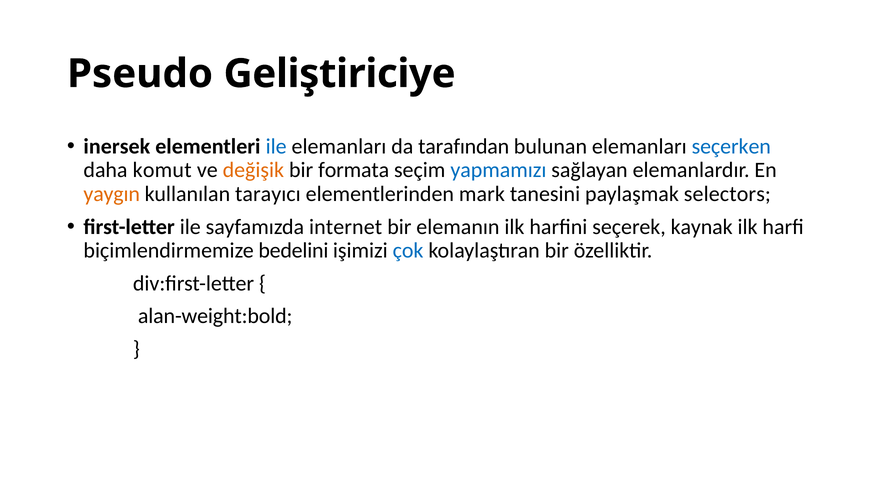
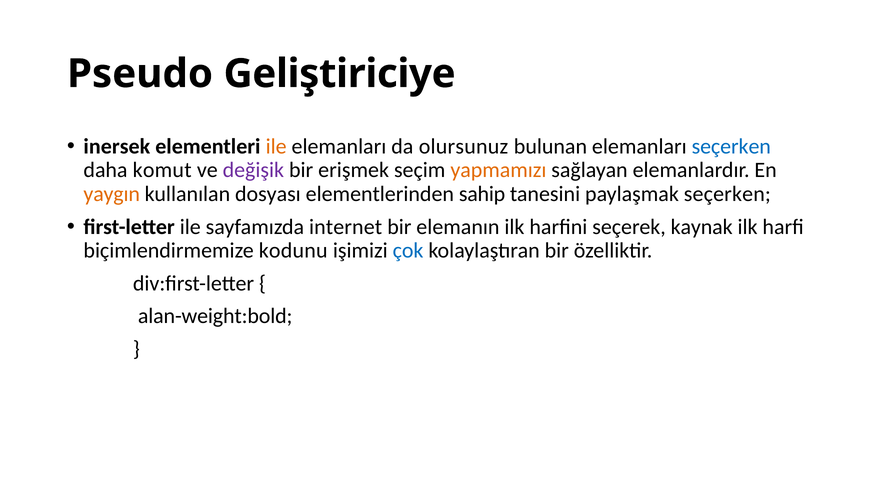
ile colour: blue -> orange (276, 147)
tarafından: tarafından -> olursunuz (463, 147)
değişik colour: orange -> purple (253, 170)
formata: formata -> erişmek (354, 170)
yapmamızı colour: blue -> orange (498, 170)
tarayıcı: tarayıcı -> dosyası (268, 194)
mark: mark -> sahip (482, 194)
paylaşmak selectors: selectors -> seçerken (727, 194)
bedelini: bedelini -> kodunu (293, 251)
